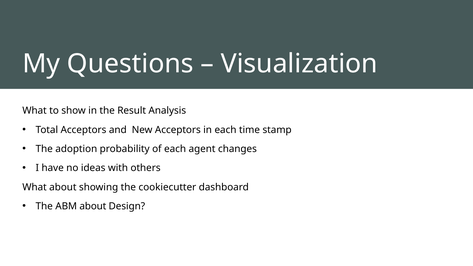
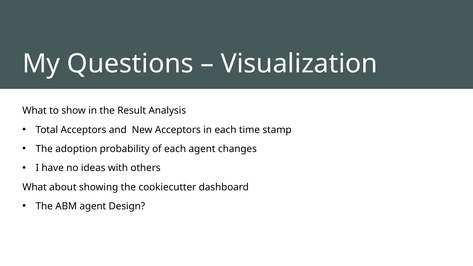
ABM about: about -> agent (93, 206)
